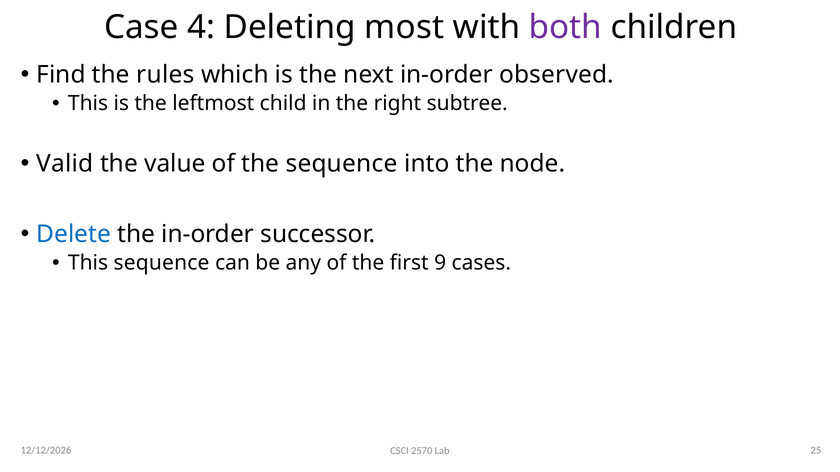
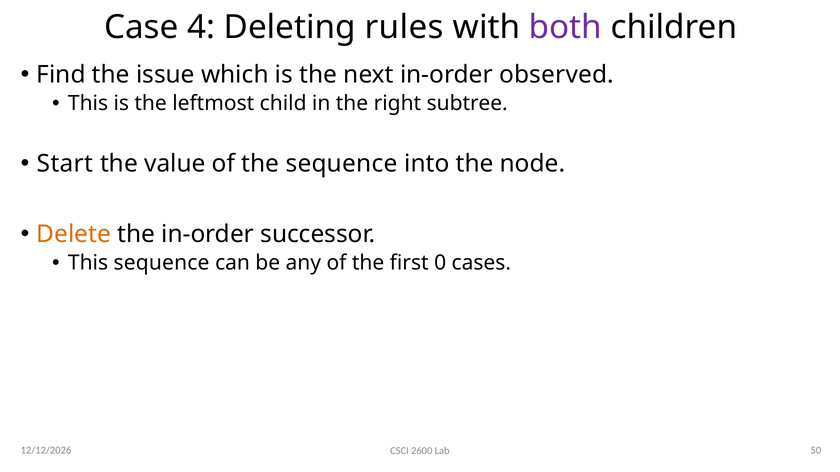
most: most -> rules (404, 27)
rules: rules -> issue (165, 75)
Valid: Valid -> Start (65, 164)
Delete colour: blue -> orange (74, 234)
9: 9 -> 0 (440, 263)
2570: 2570 -> 2600 (422, 451)
25: 25 -> 50 (816, 451)
